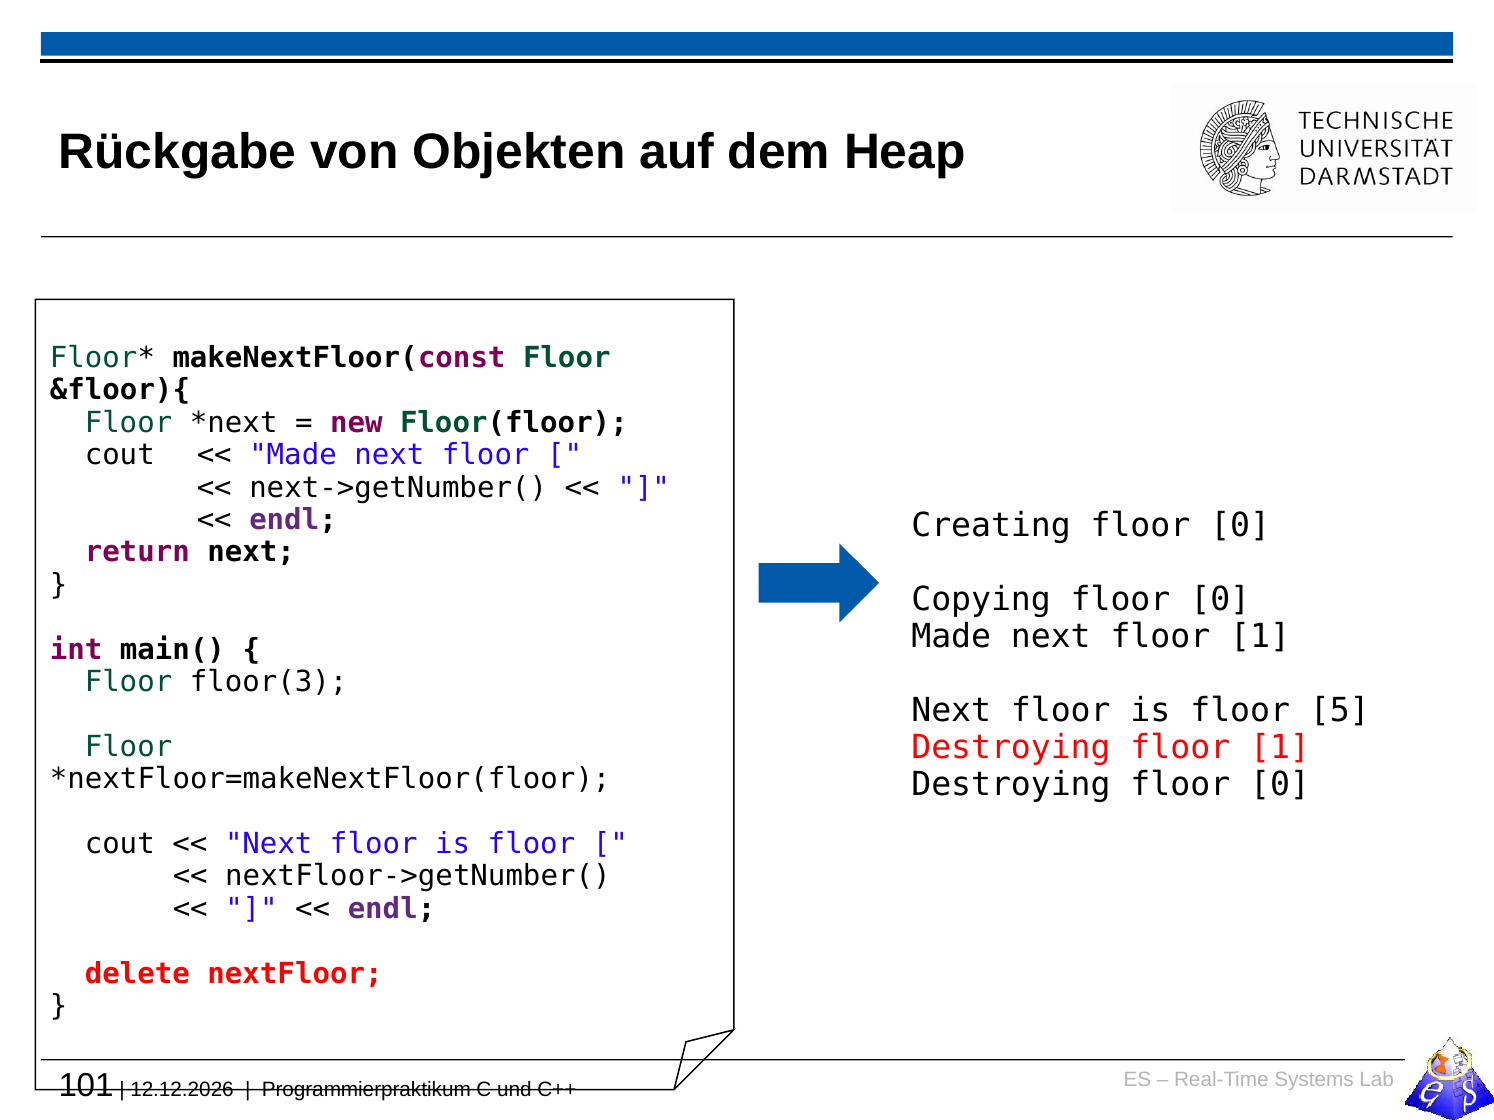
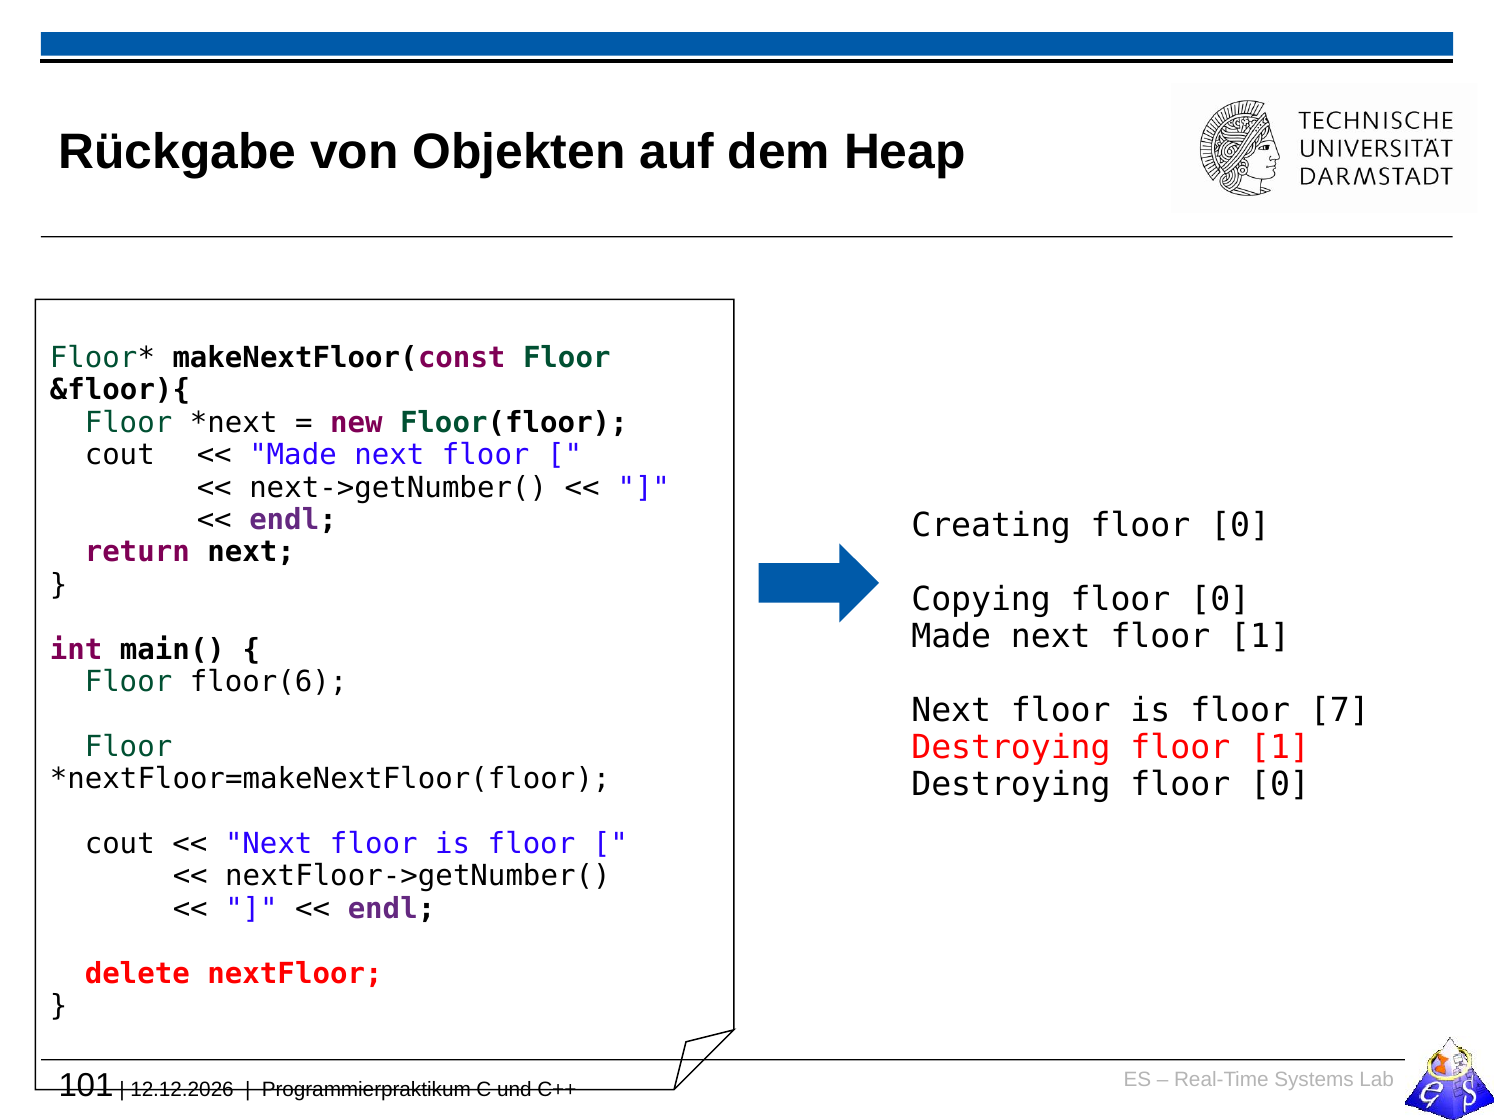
floor(3: floor(3 -> floor(6 (269, 682)
5: 5 -> 7 (1340, 710)
